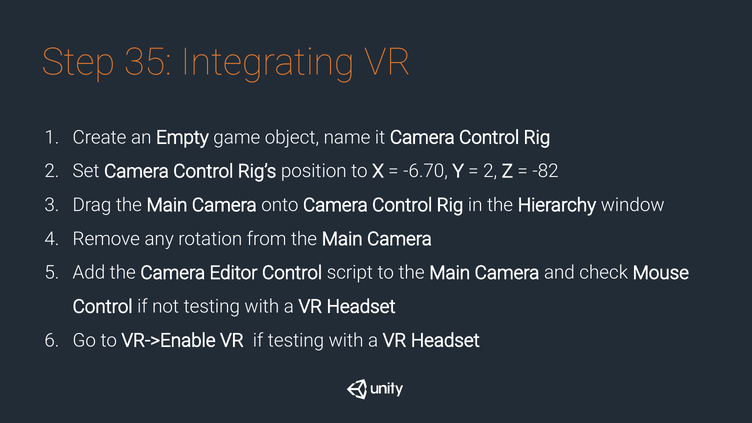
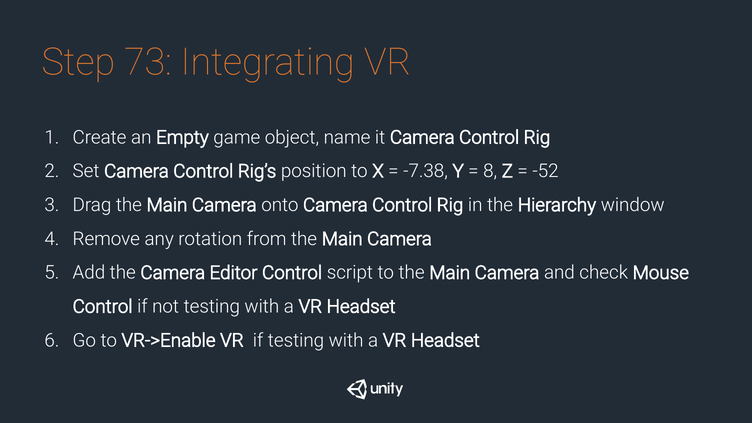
35: 35 -> 73 (148, 62)
-6.70: -6.70 -> -7.38 (426, 171)
2: 2 -> 8 (490, 171)
-82: -82 -> -52 (546, 171)
